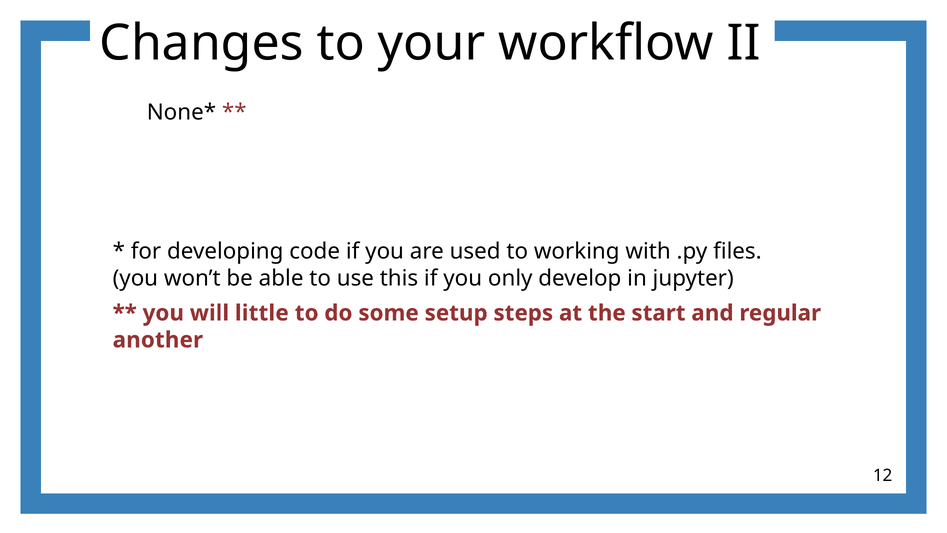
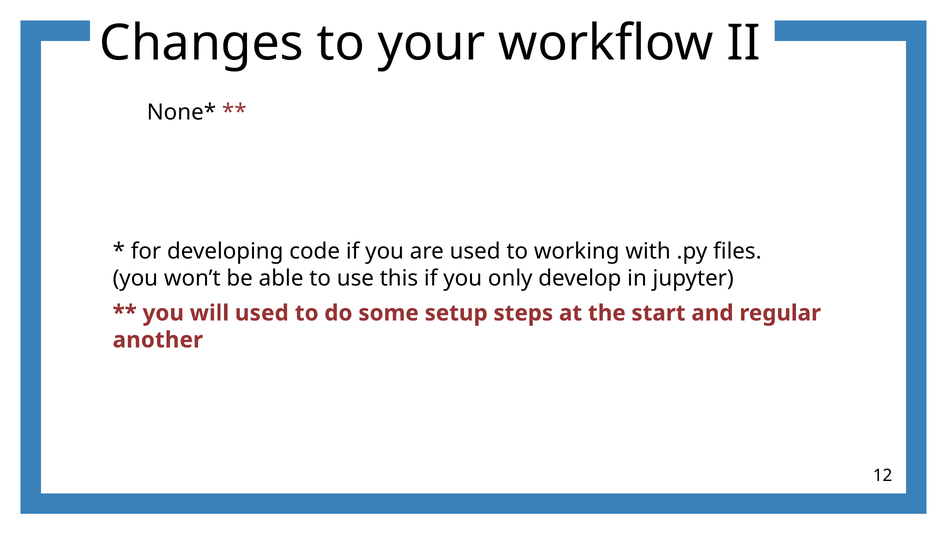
will little: little -> used (262, 313)
